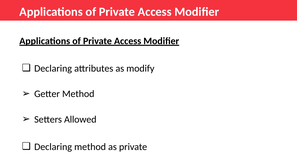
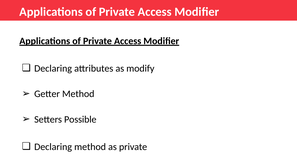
Allowed: Allowed -> Possible (80, 120)
